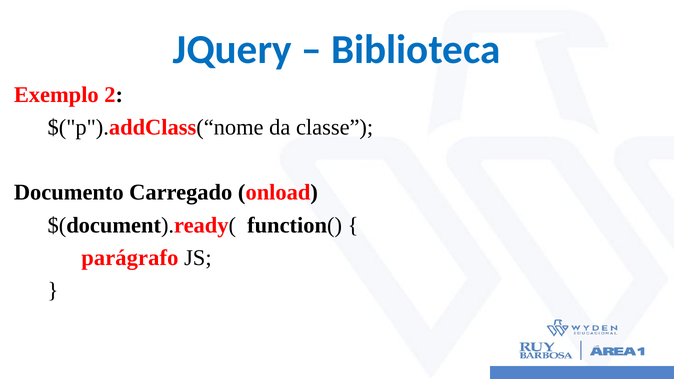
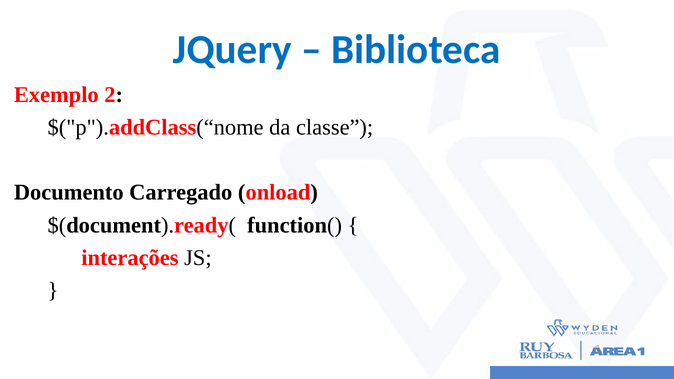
parágrafo: parágrafo -> interações (130, 258)
